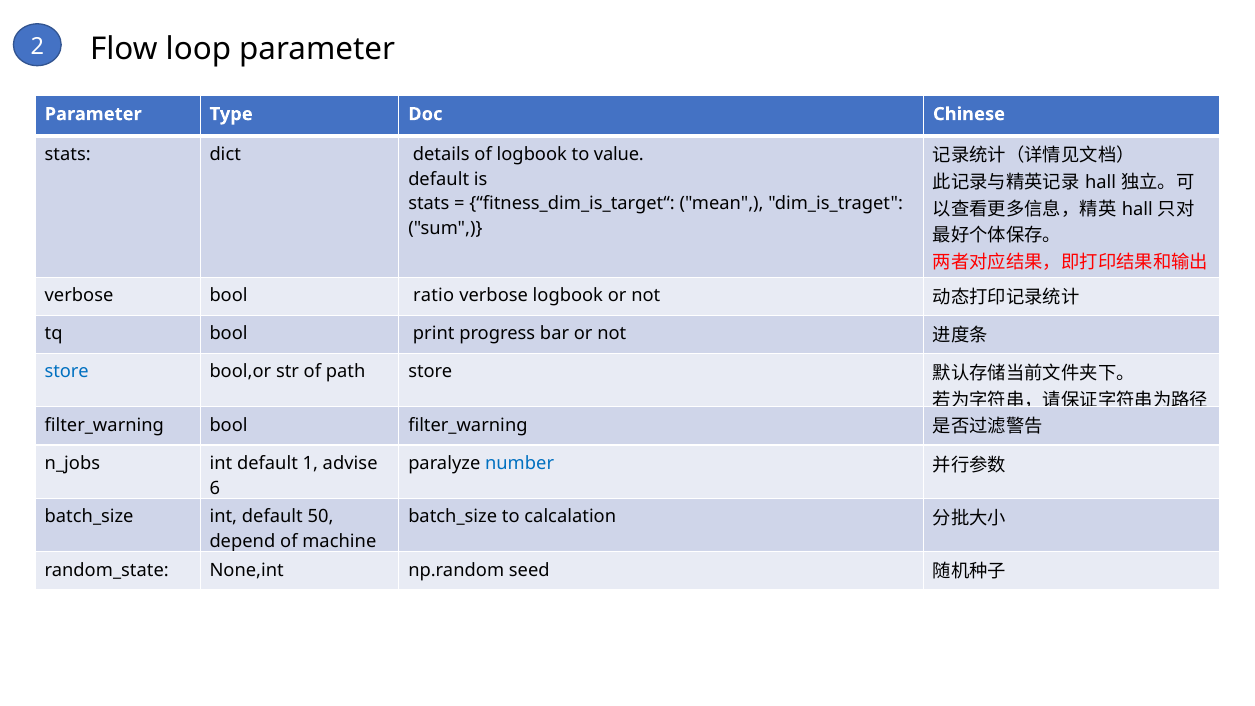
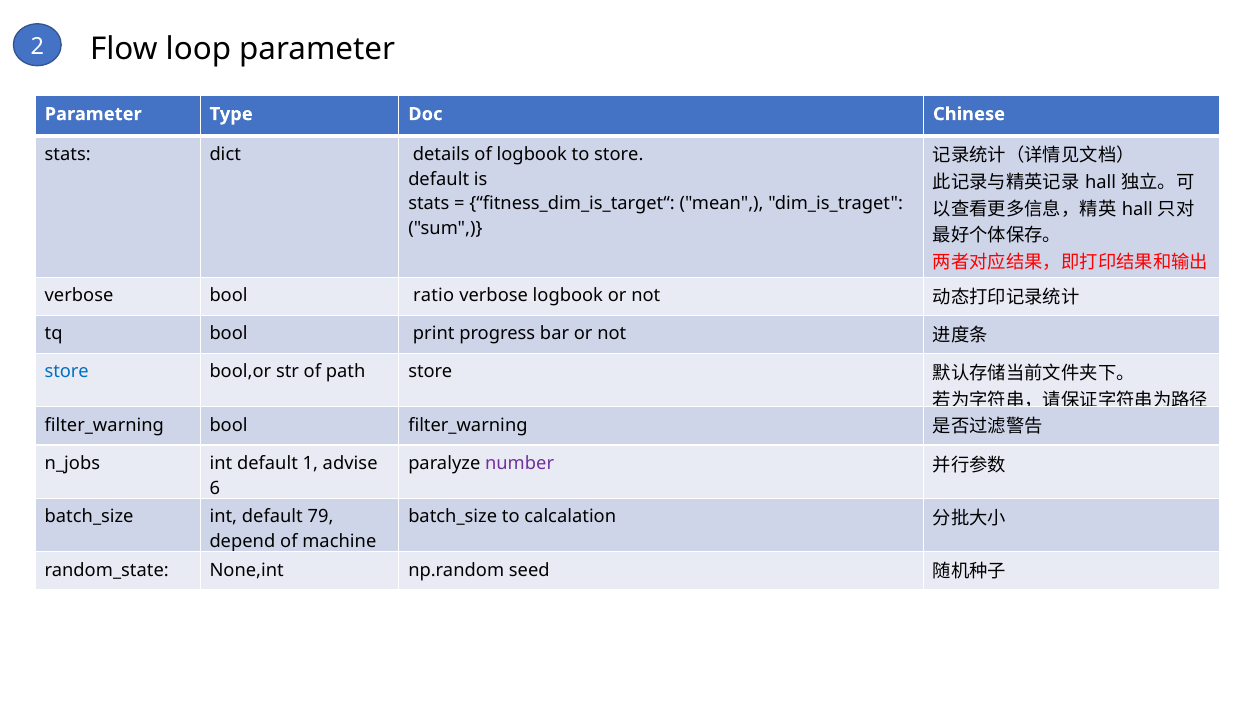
to value: value -> store (619, 154)
number colour: blue -> purple (520, 463)
50: 50 -> 79 (321, 517)
